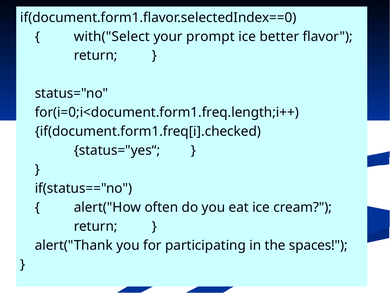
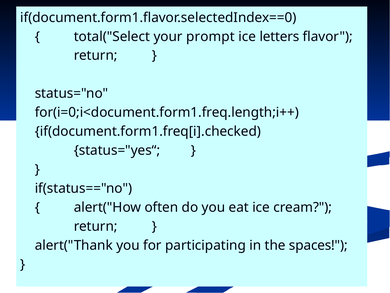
with("Select: with("Select -> total("Select (112, 36)
better: better -> letters (279, 36)
